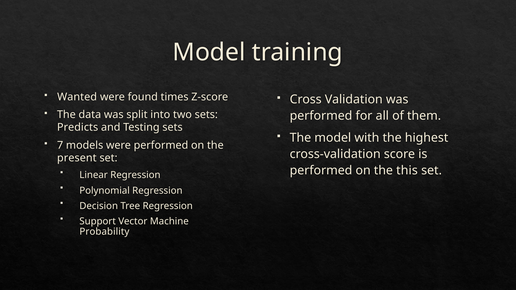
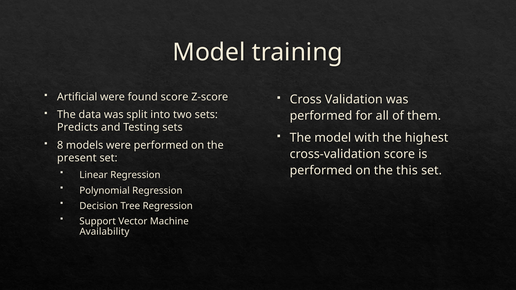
Wanted: Wanted -> Artificial (77, 97)
found times: times -> score (175, 97)
7: 7 -> 8 (60, 145)
Probability: Probability -> Availability (104, 232)
